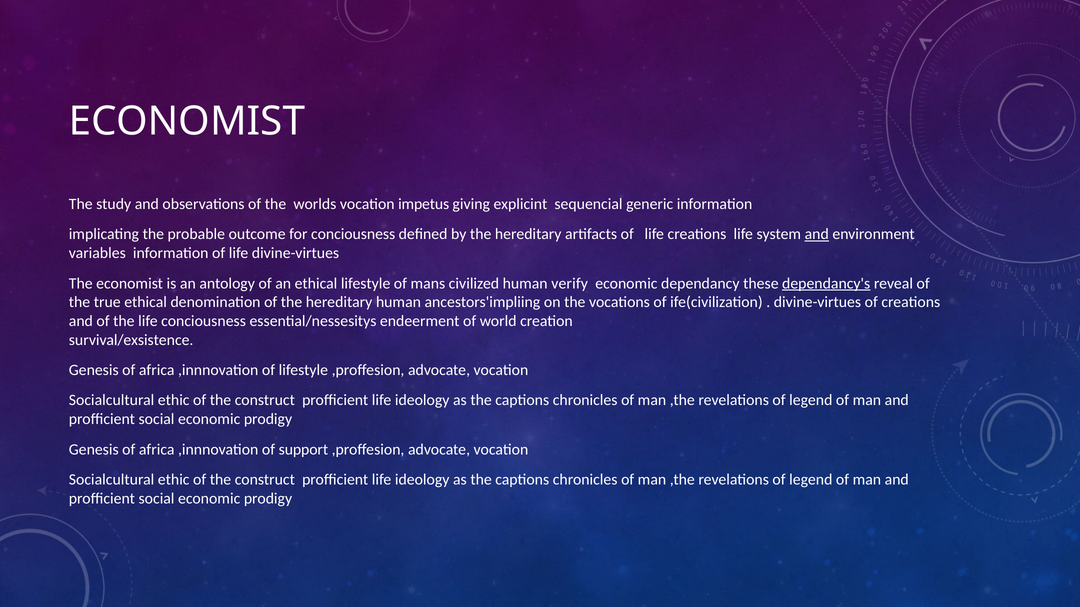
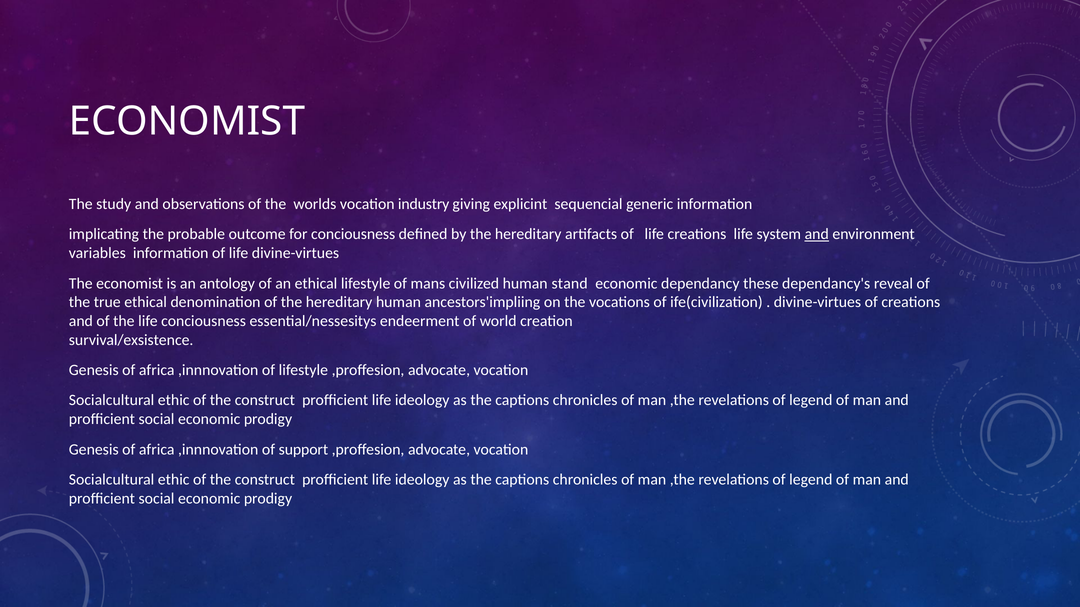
impetus: impetus -> industry (424, 204)
verify: verify -> stand (570, 284)
dependancy's underline: present -> none (826, 284)
